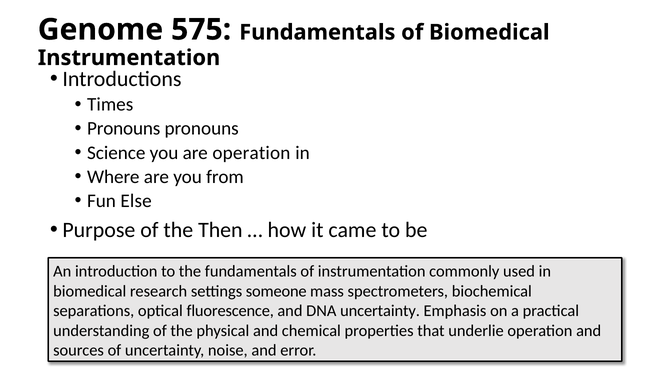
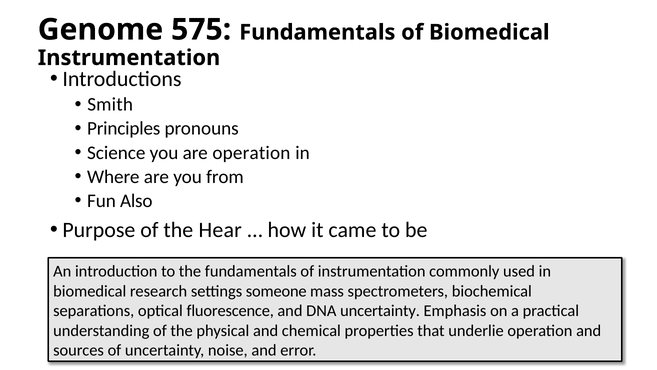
Times: Times -> Smith (110, 104)
Pronouns: Pronouns -> Principles (124, 128)
Else: Else -> Also (136, 201)
Then: Then -> Hear (220, 230)
